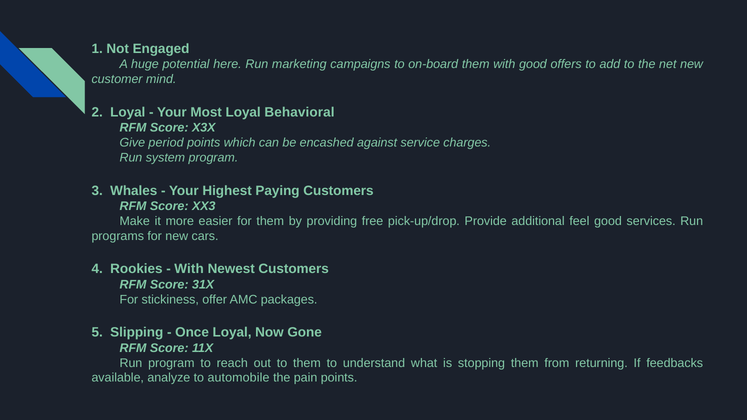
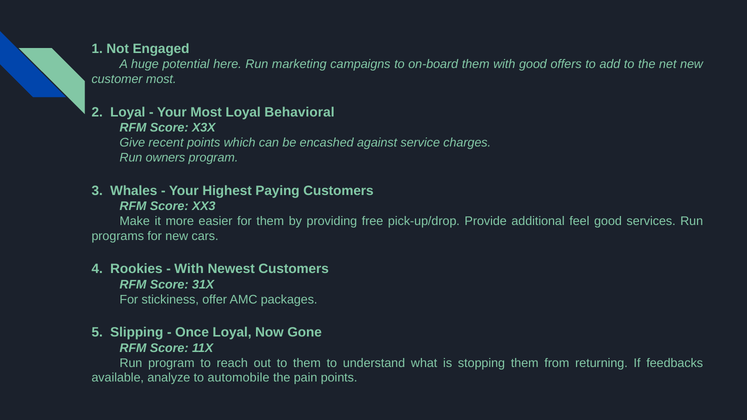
customer mind: mind -> most (161, 79)
period: period -> recent (166, 143)
system: system -> owners (165, 158)
